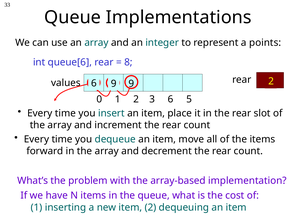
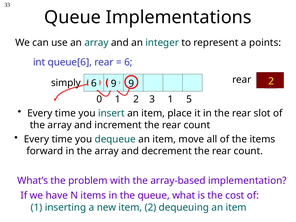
8: 8 -> 6 (128, 62)
values: values -> simply (66, 83)
2 3 6: 6 -> 1 (171, 99)
